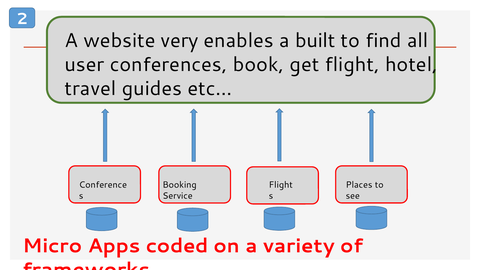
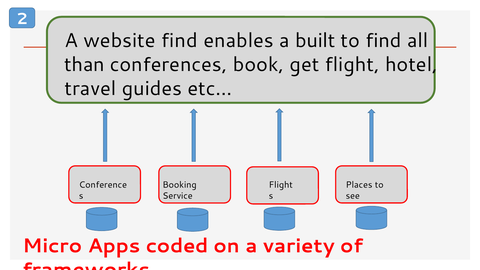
website very: very -> find (179, 41)
user: user -> than (85, 65)
